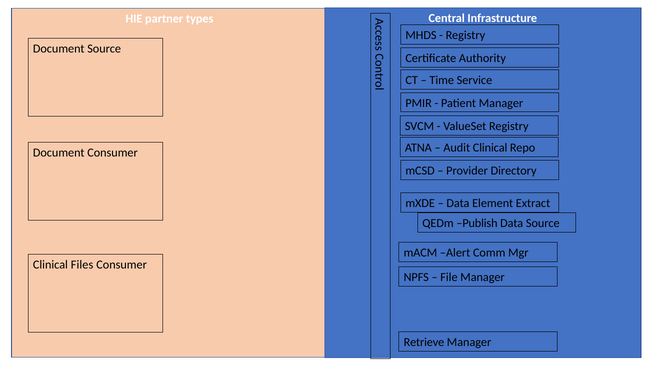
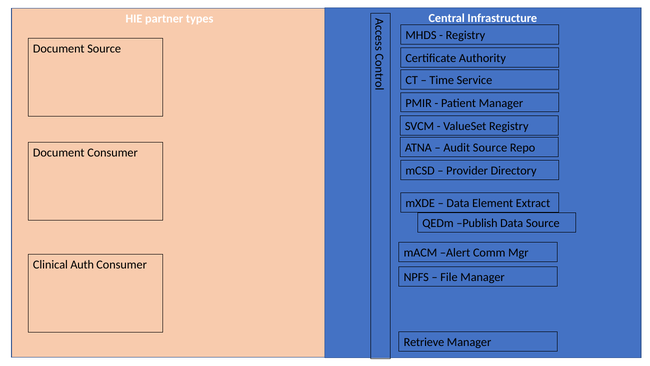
Audit Clinical: Clinical -> Source (490, 148)
Files: Files -> Auth (82, 265)
